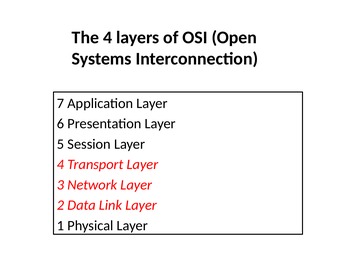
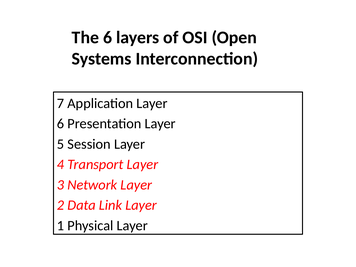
The 4: 4 -> 6 (108, 37)
